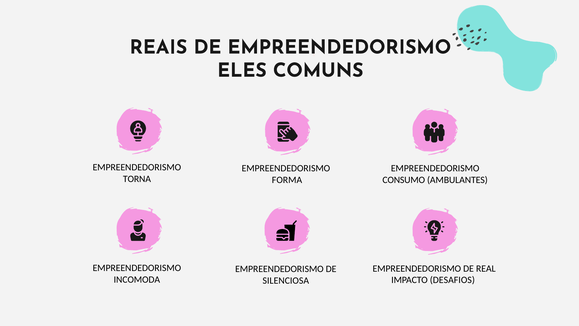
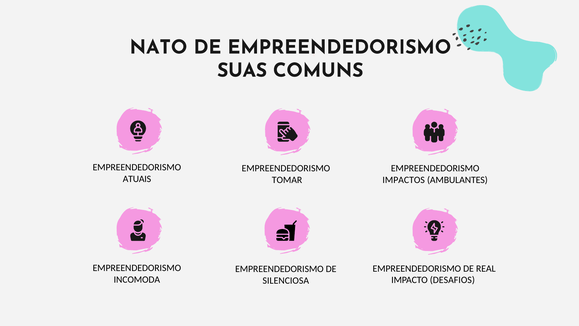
REAIS: REAIS -> NATO (158, 47)
ELES: ELES -> SUAS (242, 70)
TORNA: TORNA -> ATUAIS (137, 179)
CONSUMO: CONSUMO -> IMPACTOS (404, 180)
FORMA: FORMA -> TOMAR (287, 180)
